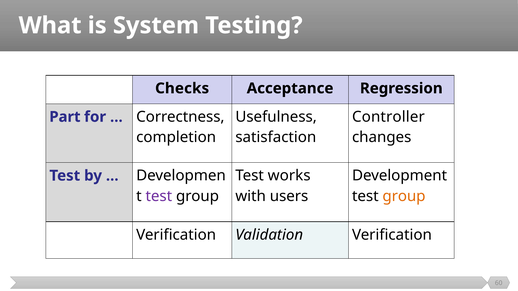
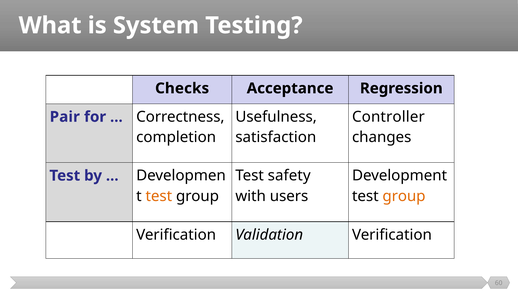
Part: Part -> Pair (65, 117)
works: works -> safety (289, 176)
test colour: purple -> orange (159, 196)
